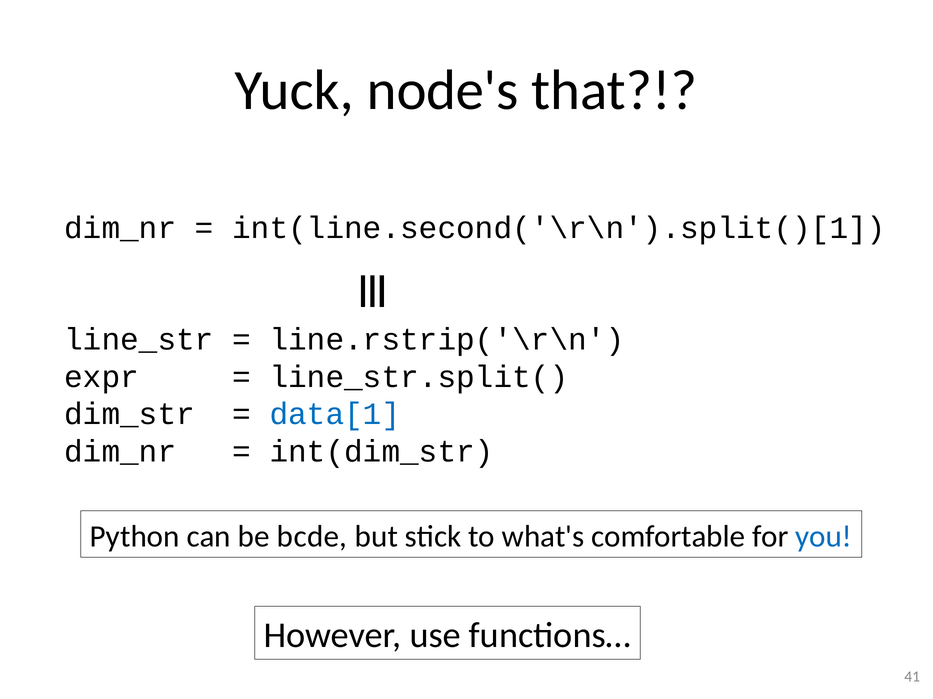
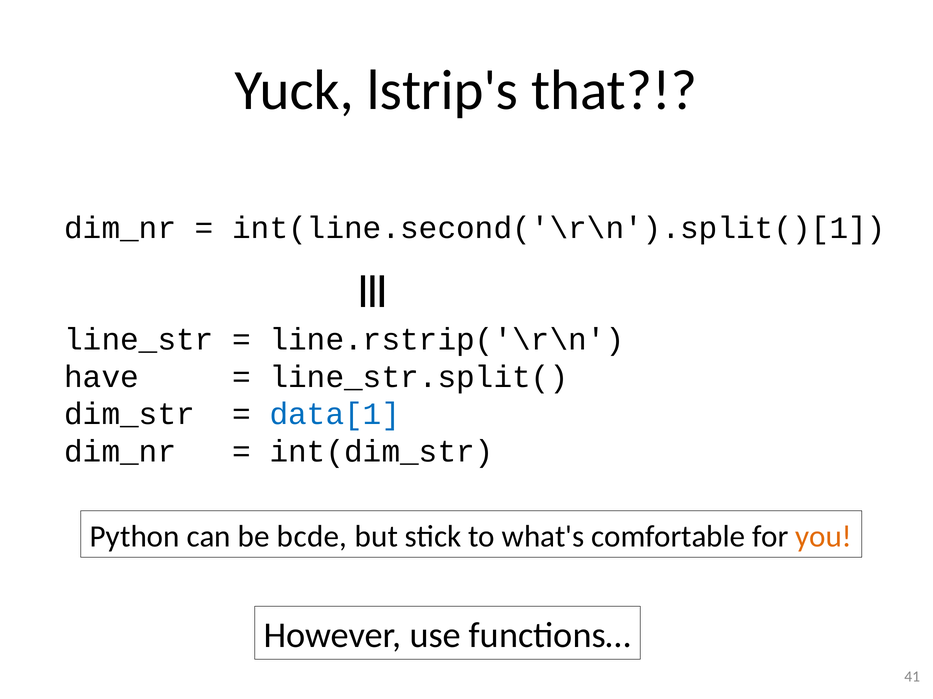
node's: node's -> lstrip's (443, 90)
expr: expr -> have (102, 377)
you colour: blue -> orange (824, 537)
